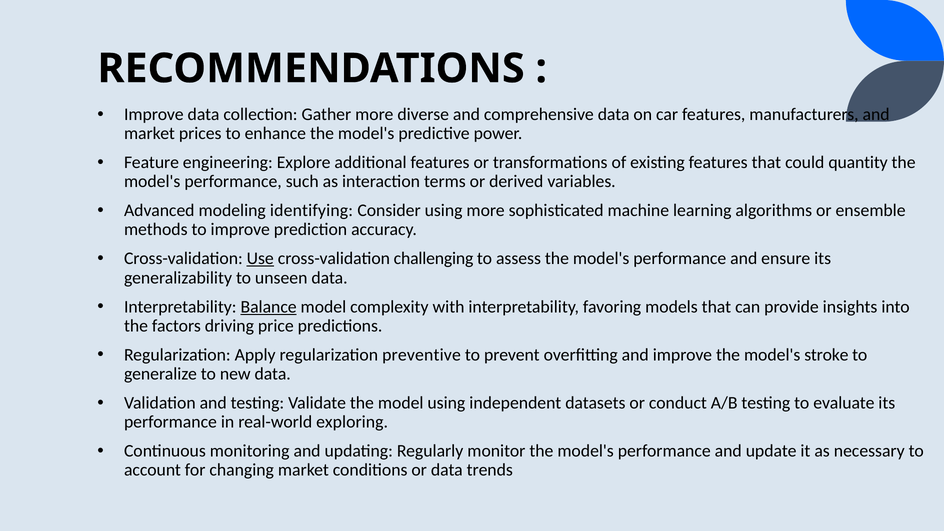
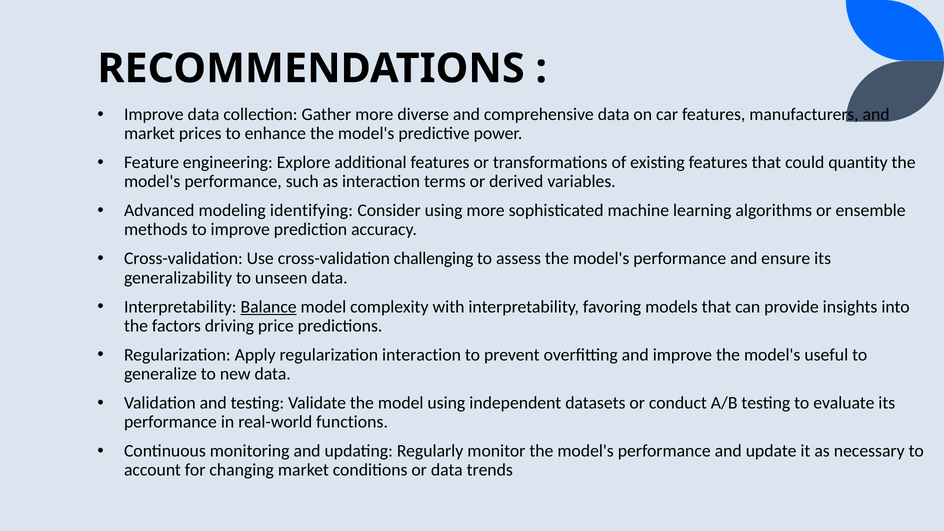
Use underline: present -> none (260, 259)
regularization preventive: preventive -> interaction (422, 355)
stroke: stroke -> useful (826, 355)
exploring: exploring -> functions (352, 422)
